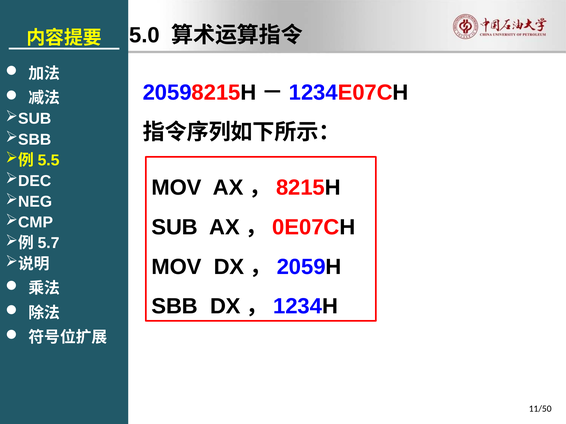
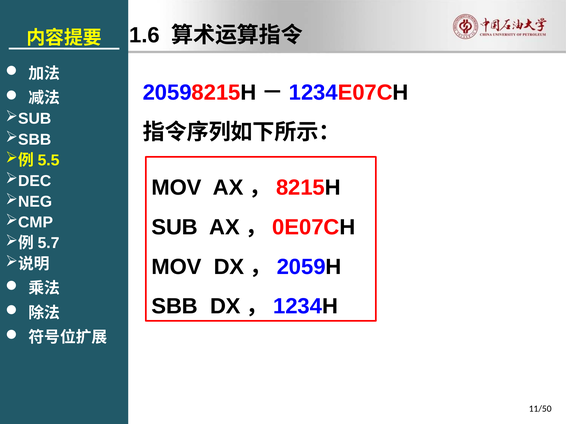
5.0: 5.0 -> 1.6 (144, 35)
